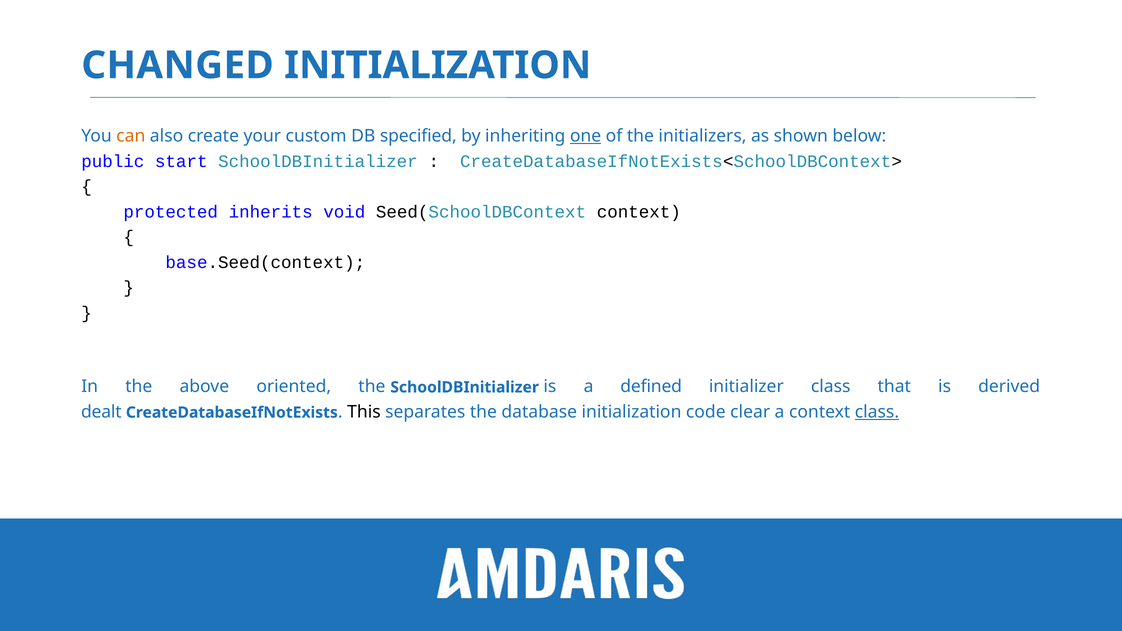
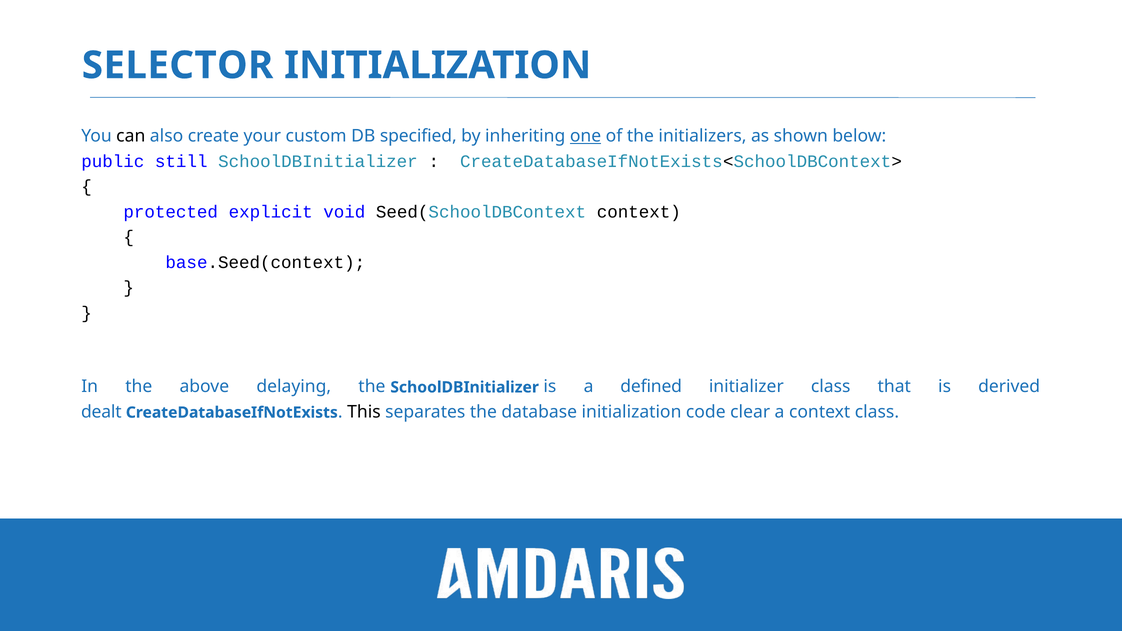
CHANGED: CHANGED -> SELECTOR (178, 65)
can colour: orange -> black (131, 136)
start: start -> still (181, 161)
inherits: inherits -> explicit (271, 212)
oriented: oriented -> delaying (294, 387)
class underline: present -> none (877, 412)
